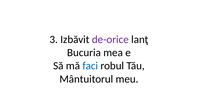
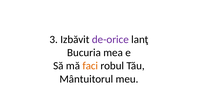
faci colour: blue -> orange (90, 66)
